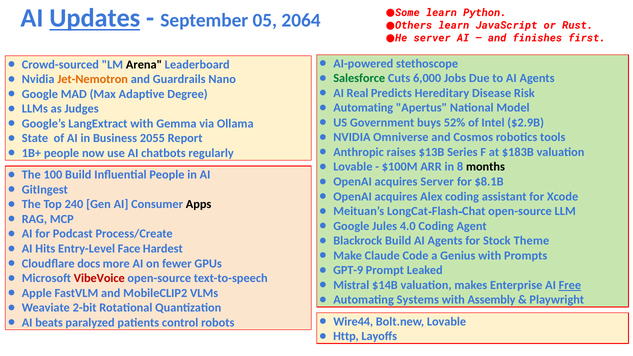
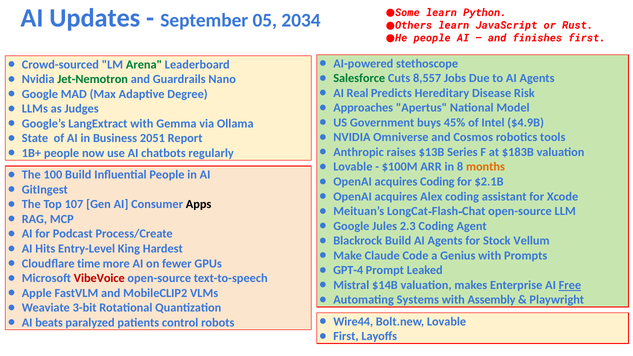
Updates underline: present -> none (95, 18)
2064: 2064 -> 2034 (301, 21)
server: server -> people (432, 38)
Arena colour: black -> green (144, 65)
6,000: 6,000 -> 8,557 (427, 78)
Jet-Nemotron colour: orange -> green (93, 79)
Automating: Automating -> Approaches (363, 108)
52%: 52% -> 45% (455, 123)
$2.9B: $2.9B -> $4.9B (526, 123)
2055: 2055 -> 2051 (152, 138)
months colour: black -> orange (485, 167)
acquires Server: Server -> Coding (437, 182)
$8.1B: $8.1B -> $2.1B (489, 182)
240: 240 -> 107 (74, 204)
4.0: 4.0 -> 2.3 (408, 226)
Theme: Theme -> Vellum (532, 241)
Face: Face -> King (129, 249)
docs: docs -> time (89, 264)
GPT-9: GPT-9 -> GPT-4 (348, 270)
2-bit: 2-bit -> 3-bit (85, 308)
Http: Http -> First (346, 336)
